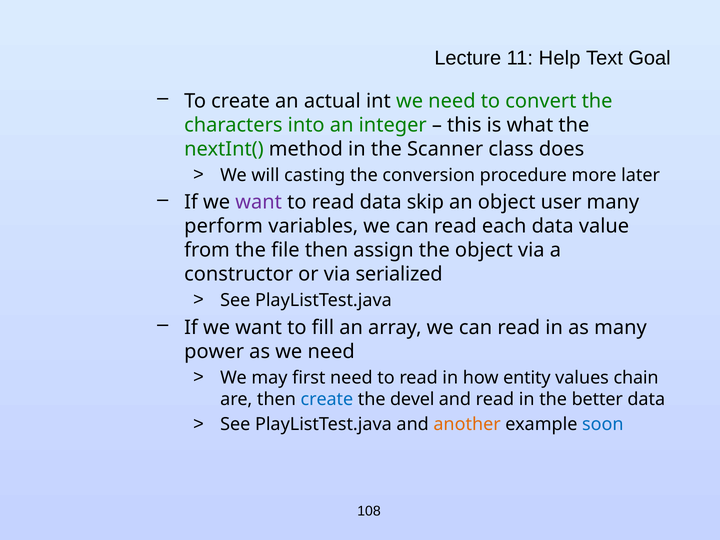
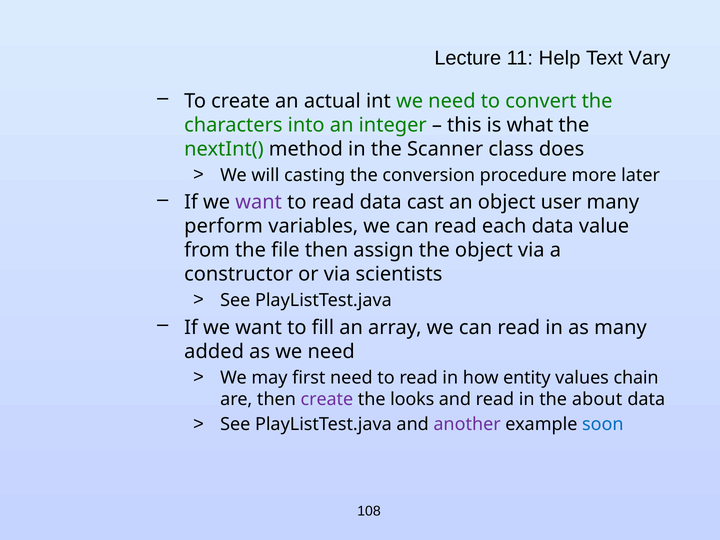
Goal: Goal -> Vary (649, 58)
skip: skip -> cast (425, 202)
serialized: serialized -> scientists (399, 274)
power: power -> added (214, 351)
create colour: blue -> purple (327, 399)
devel: devel -> looks (412, 399)
better: better -> about (597, 399)
another colour: orange -> purple (467, 425)
